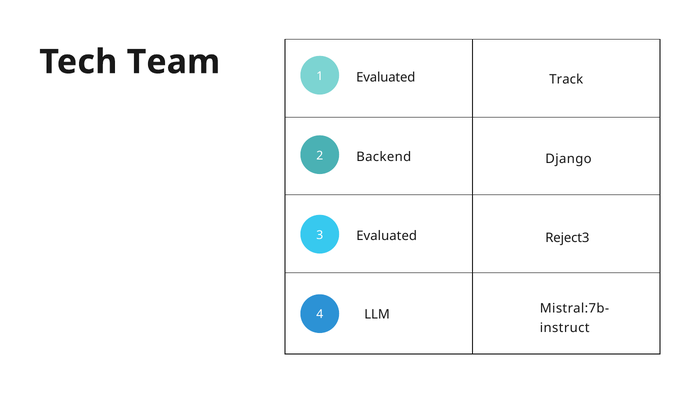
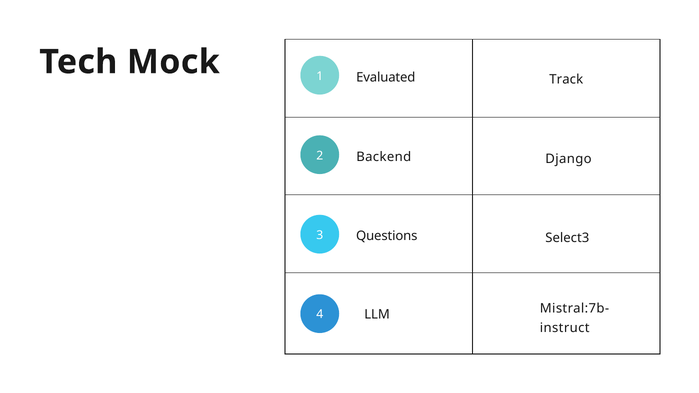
Team: Team -> Mock (173, 62)
Evaluated: Evaluated -> Questions (387, 236)
Reject3: Reject3 -> Select3 (567, 238)
